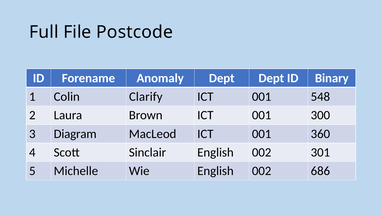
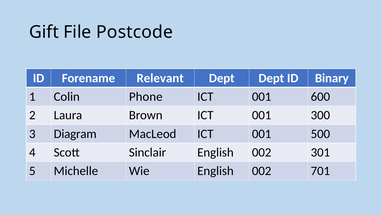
Full: Full -> Gift (44, 32)
Anomaly: Anomaly -> Relevant (160, 78)
Clarify: Clarify -> Phone (146, 97)
548: 548 -> 600 (320, 97)
360: 360 -> 500 (320, 134)
686: 686 -> 701 (320, 171)
